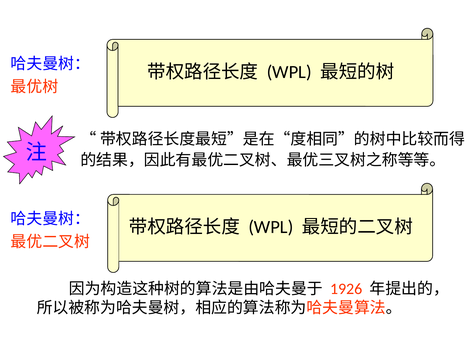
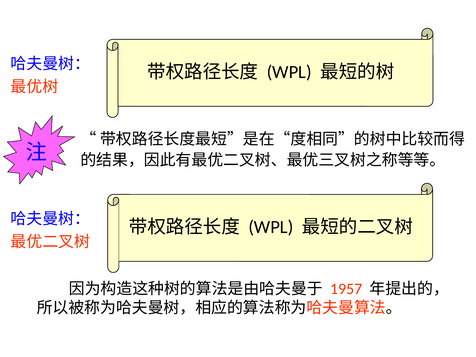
1926: 1926 -> 1957 (346, 289)
